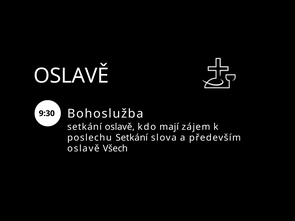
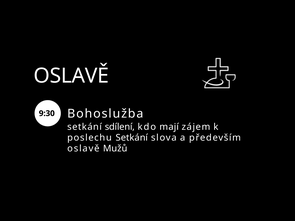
setkání oslavě: oslavě -> sdílení (120, 127)
Všech: Všech -> Mužů (115, 149)
